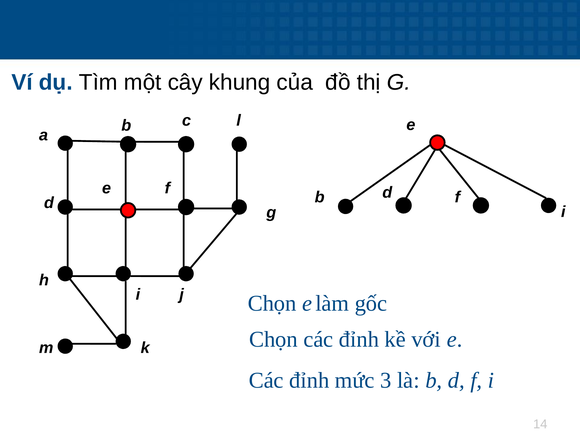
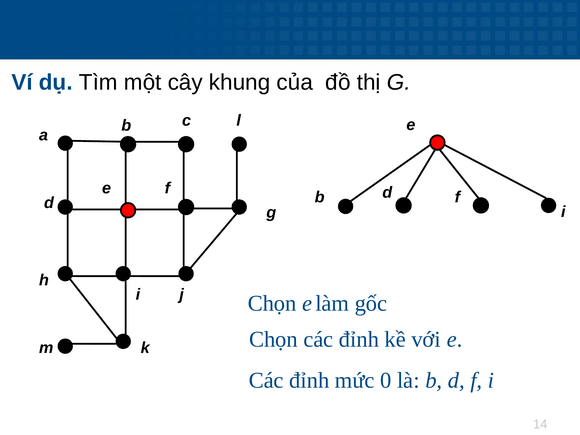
3: 3 -> 0 (386, 380)
